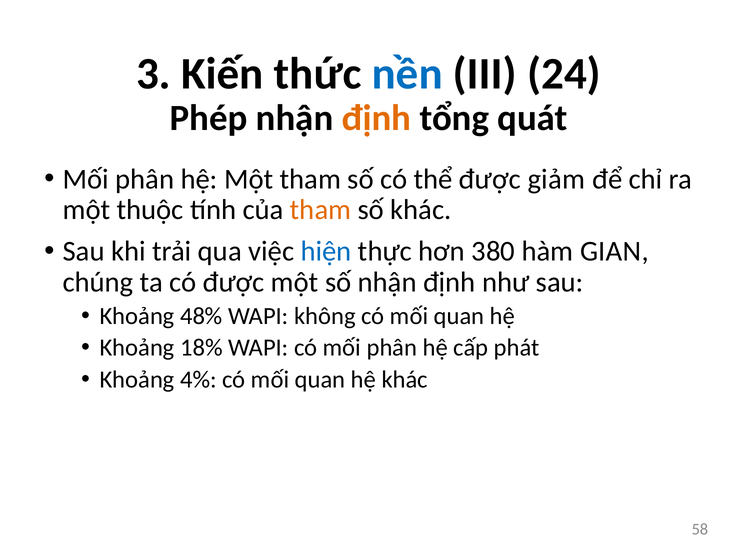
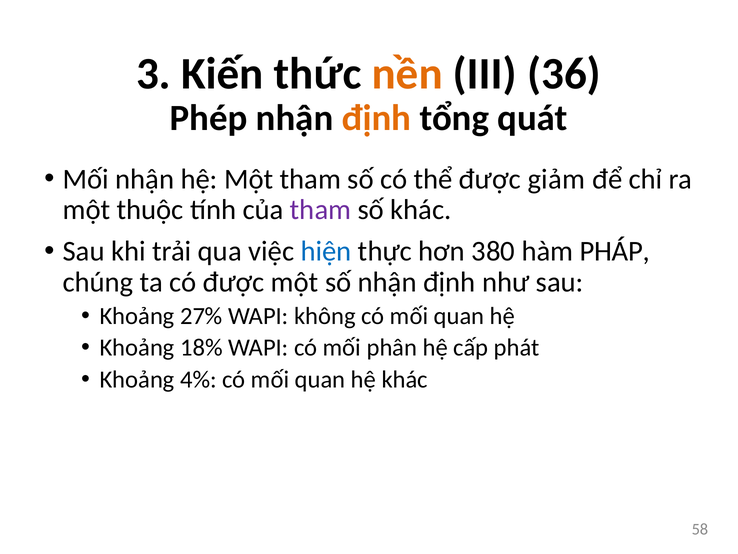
nền colour: blue -> orange (407, 74)
24: 24 -> 36 (564, 74)
phân: phân -> nhận (145, 179)
tham colour: orange -> purple (321, 210)
GIAN: GIAN -> PHÁP (615, 251)
48%: 48% -> 27% (201, 316)
